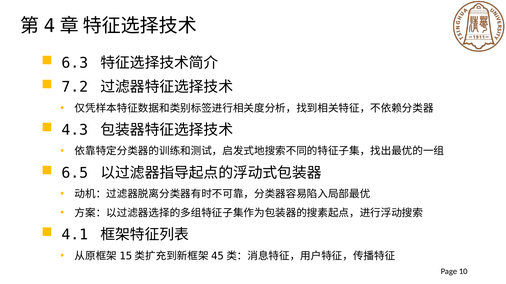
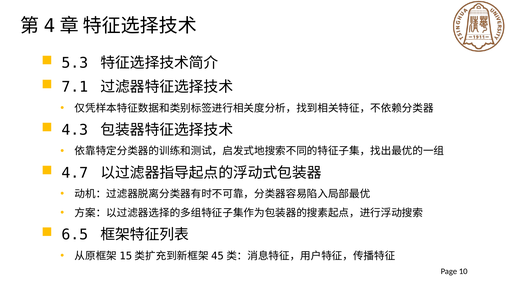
6.3: 6.3 -> 5.3 (75, 63)
7.2: 7.2 -> 7.1 (75, 87)
6.5: 6.5 -> 4.7 (75, 173)
4.1: 4.1 -> 6.5 (75, 235)
